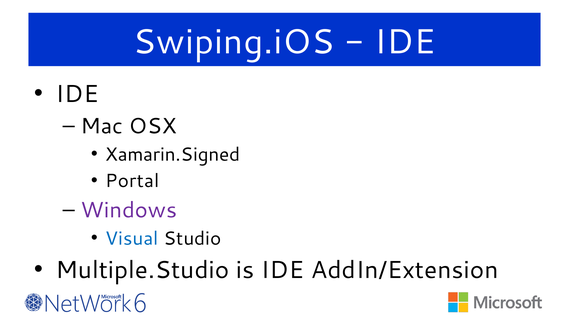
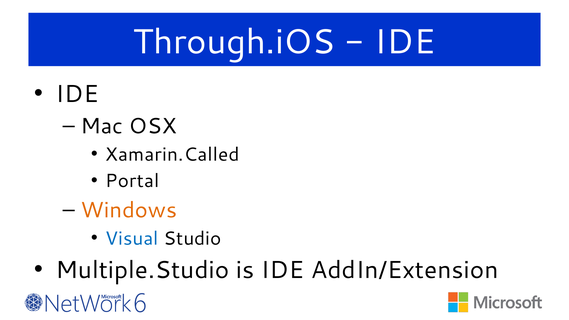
Swiping.iOS: Swiping.iOS -> Through.iOS (234, 42)
Xamarin.Signed: Xamarin.Signed -> Xamarin.Called (172, 154)
Windows colour: purple -> orange (129, 210)
